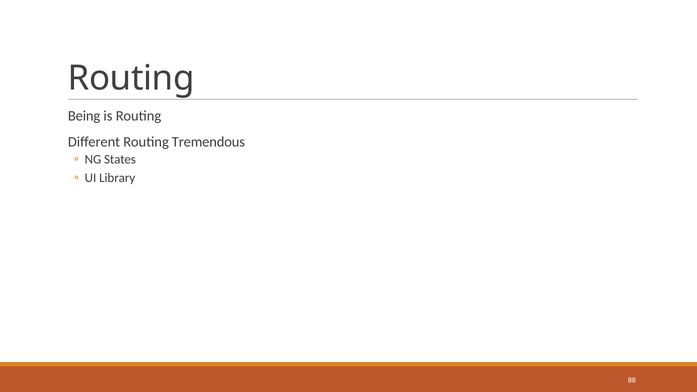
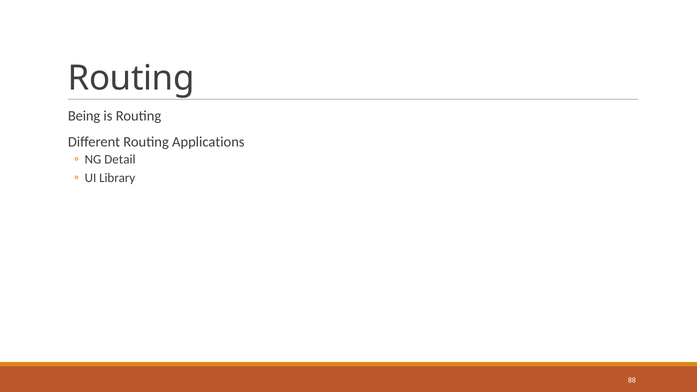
Tremendous: Tremendous -> Applications (208, 142)
States: States -> Detail (120, 160)
